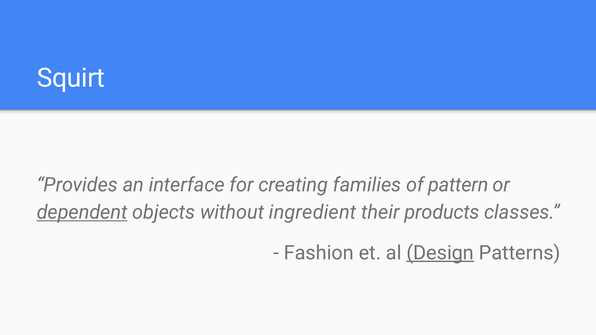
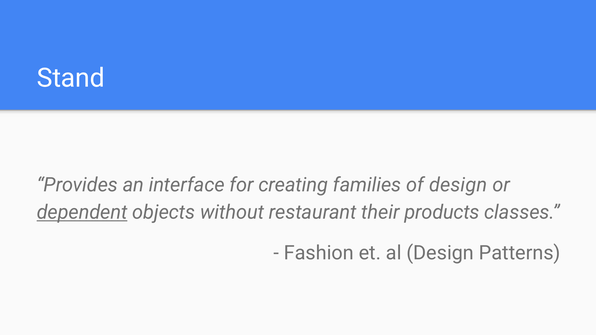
Squirt: Squirt -> Stand (71, 78)
of pattern: pattern -> design (458, 185)
ingredient: ingredient -> restaurant (313, 212)
Design underline: present -> none (440, 253)
